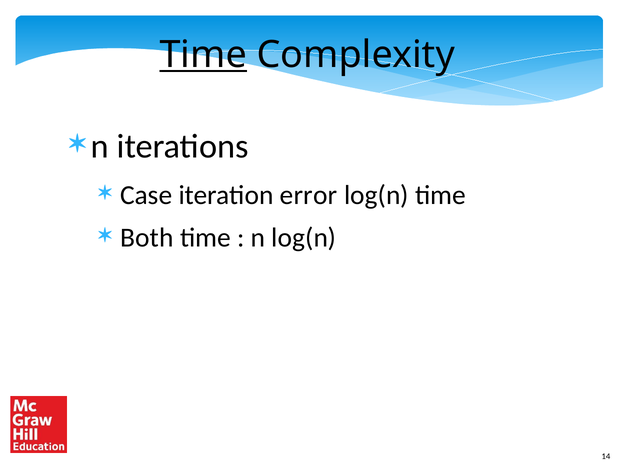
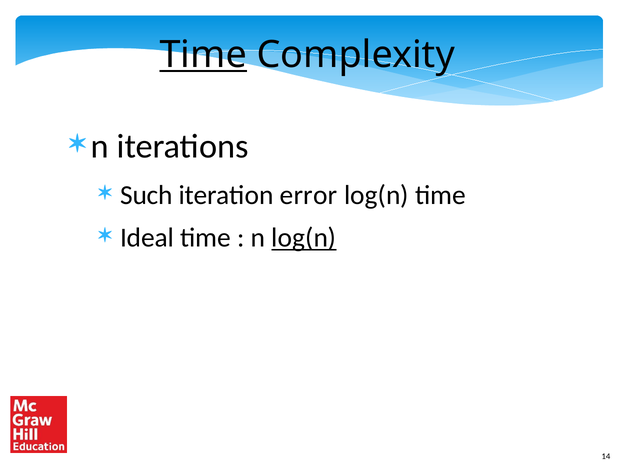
Case: Case -> Such (146, 195)
Both: Both -> Ideal (147, 238)
log(n underline: none -> present (304, 238)
